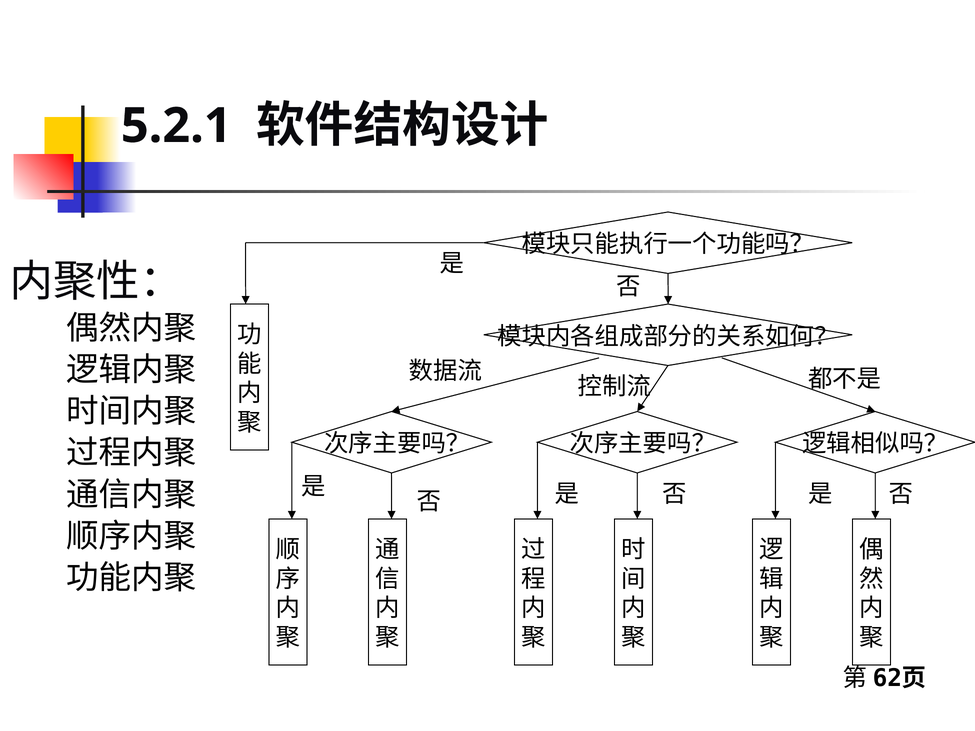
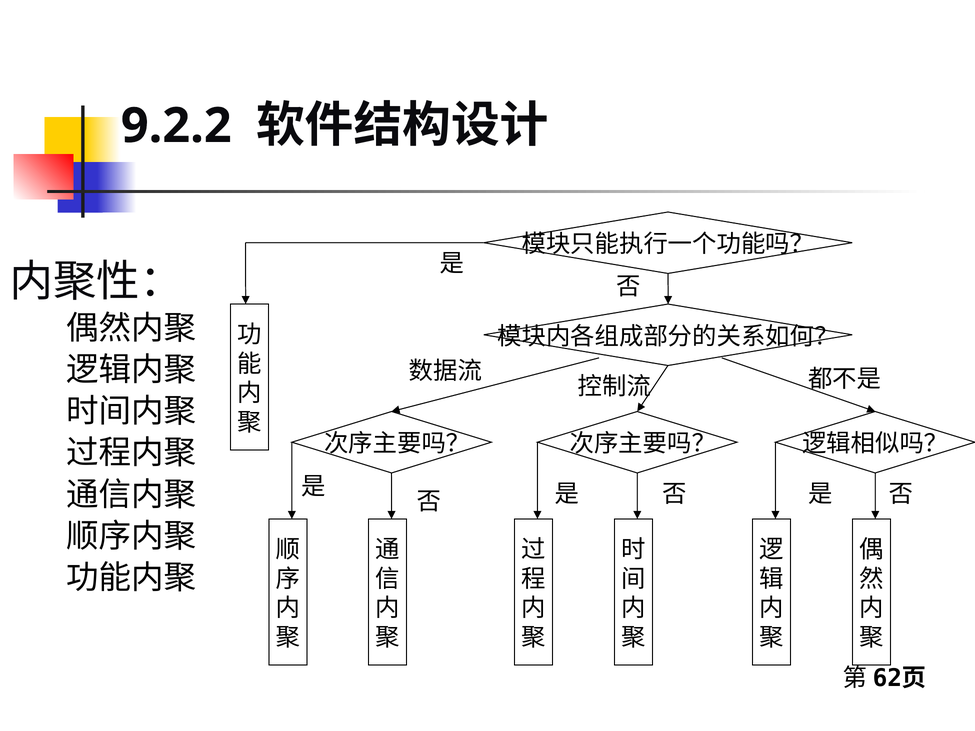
5.2.1: 5.2.1 -> 9.2.2 (176, 126)
